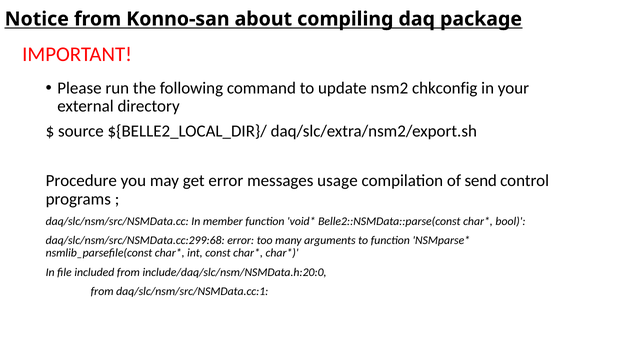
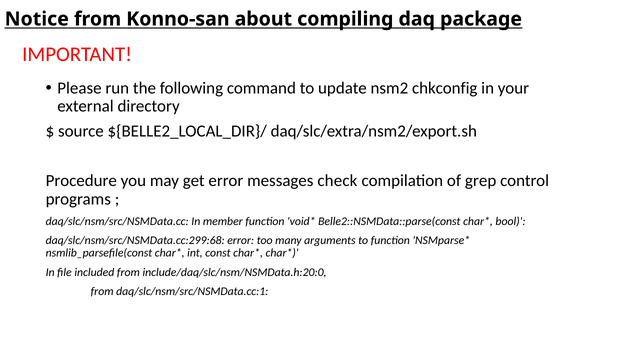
usage: usage -> check (337, 181)
send: send -> grep (481, 181)
